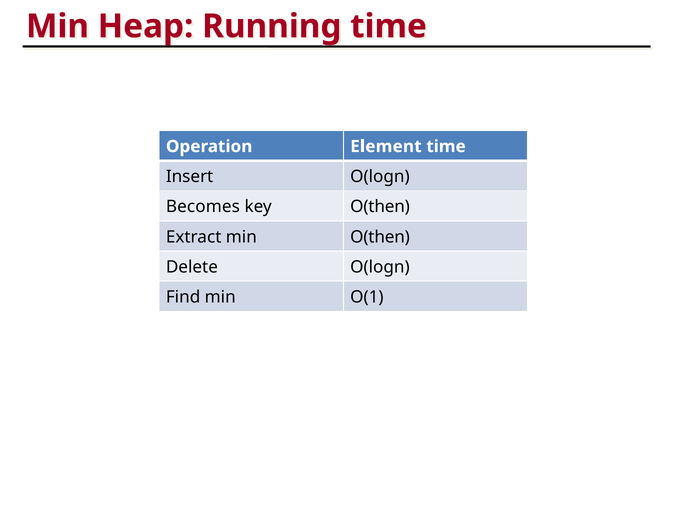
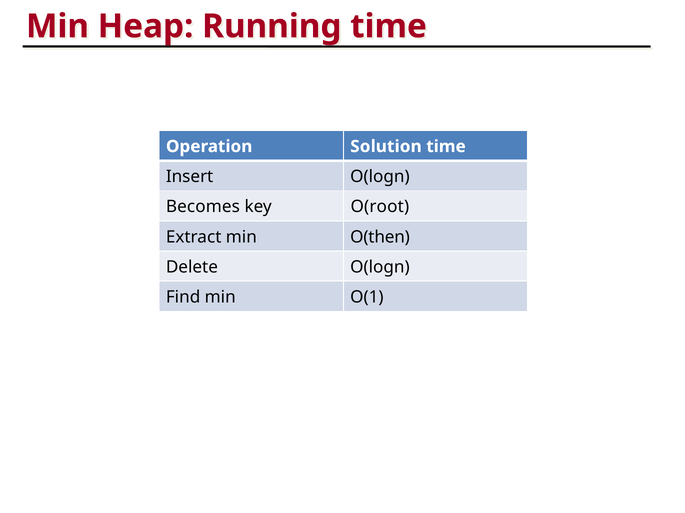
Element: Element -> Solution (386, 147)
key O(then: O(then -> O(root (380, 207)
